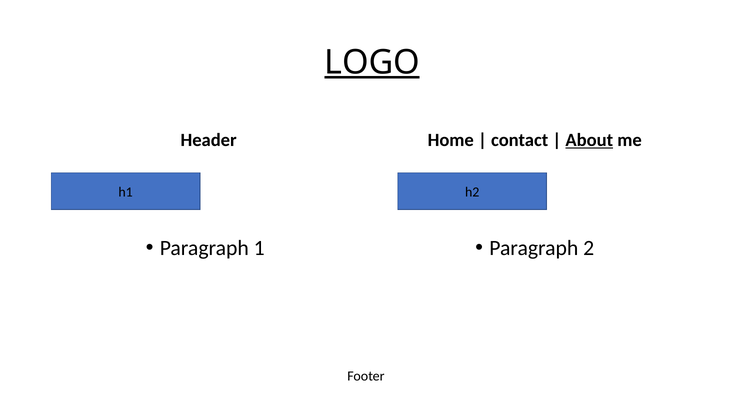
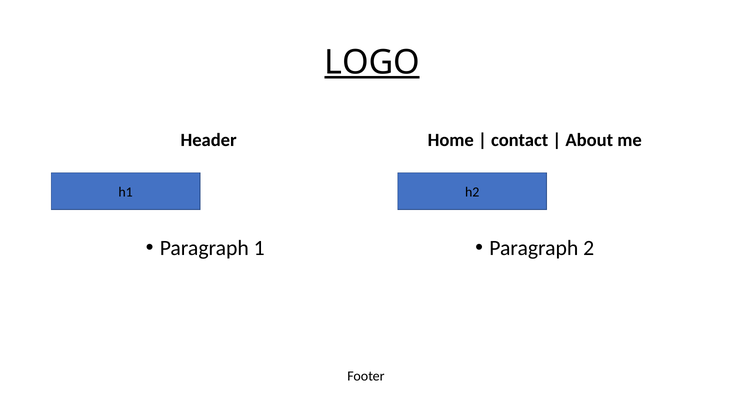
About underline: present -> none (589, 140)
